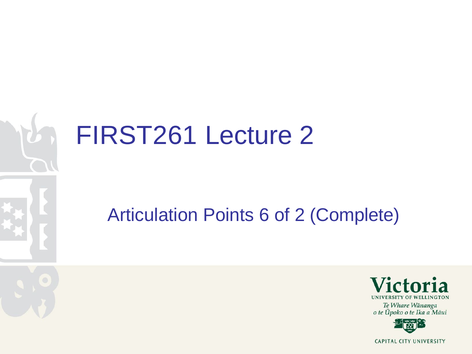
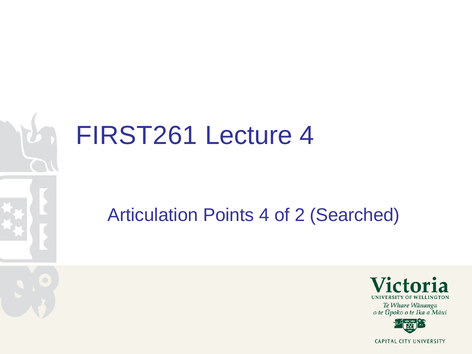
Lecture 2: 2 -> 4 (307, 136)
Points 6: 6 -> 4 (264, 215)
Complete: Complete -> Searched (355, 215)
